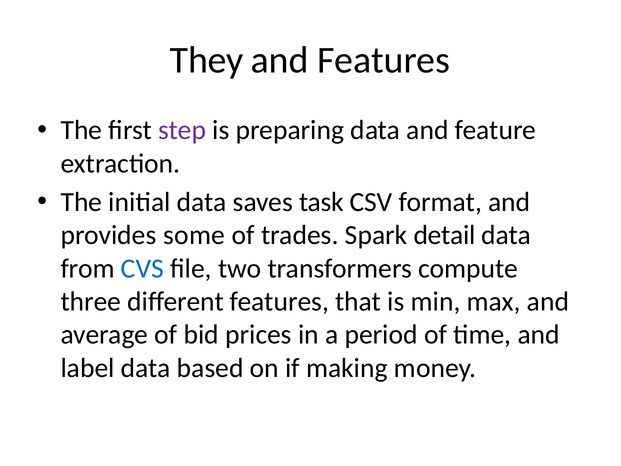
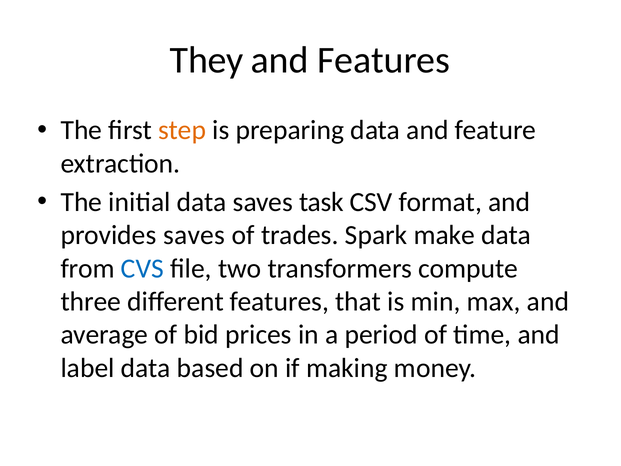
step colour: purple -> orange (182, 130)
provides some: some -> saves (194, 235)
detail: detail -> make (444, 235)
